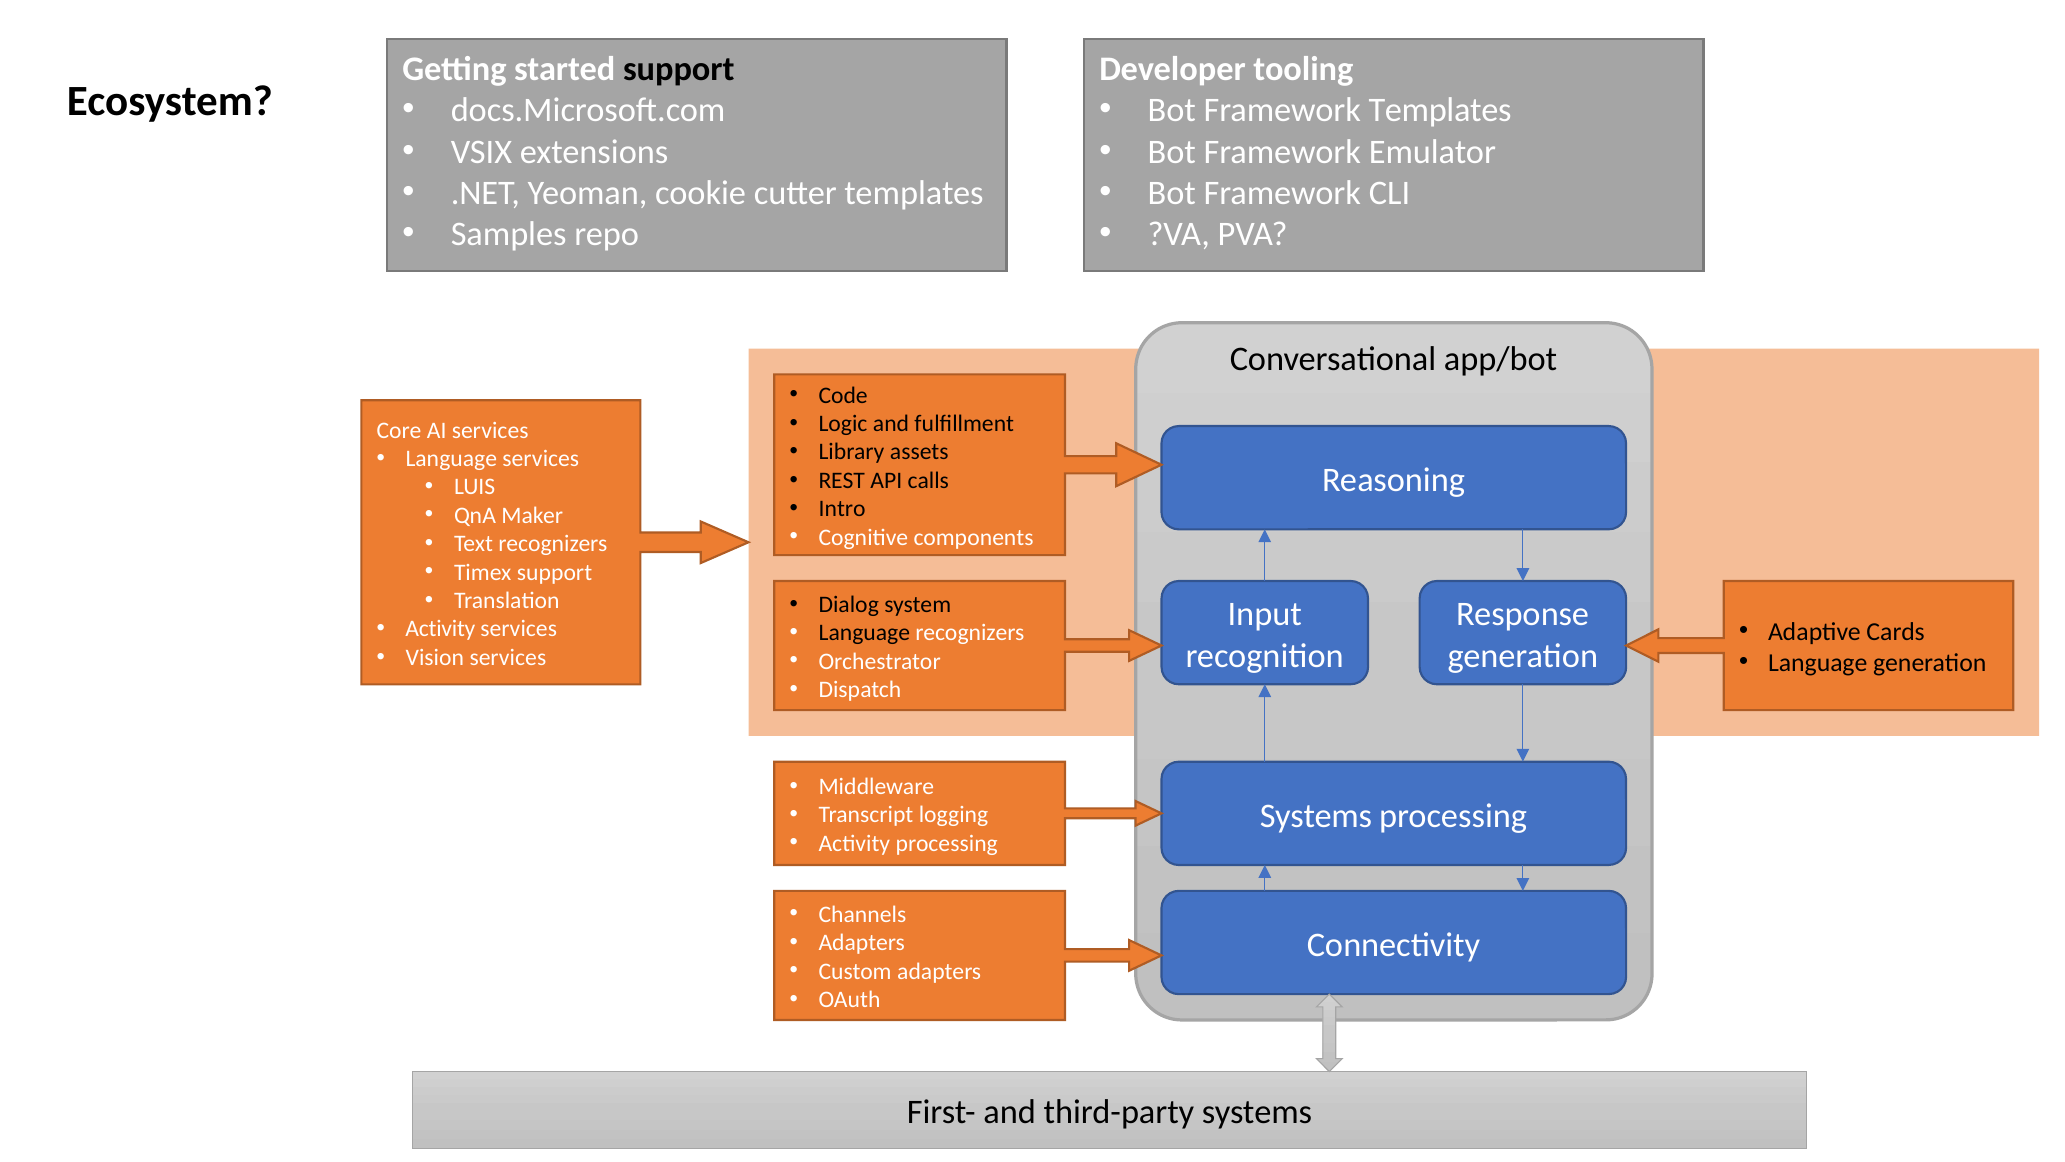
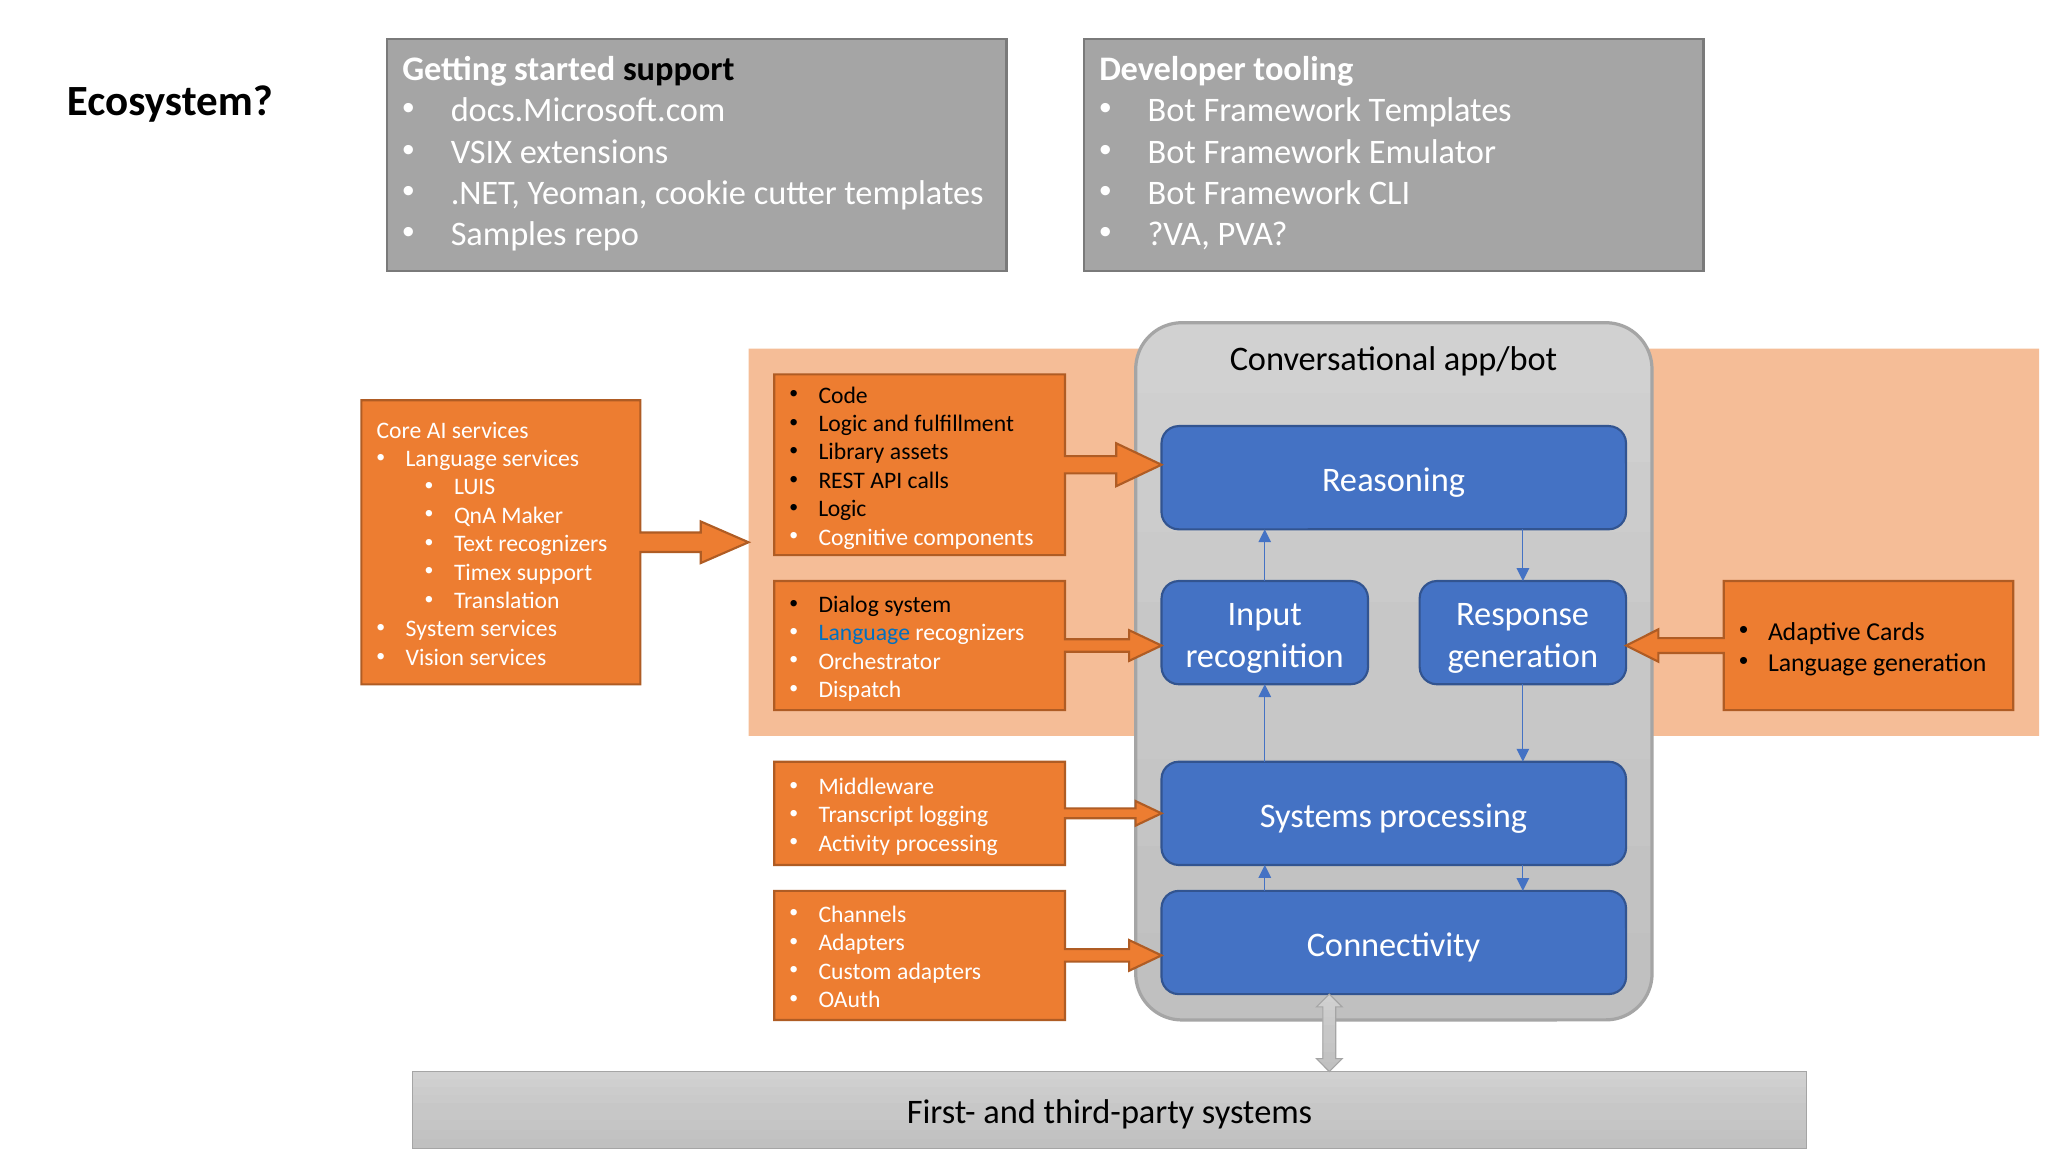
Intro: Intro -> Logic (842, 509)
Activity: Activity -> System (440, 629)
Language colour: black -> blue (864, 633)
